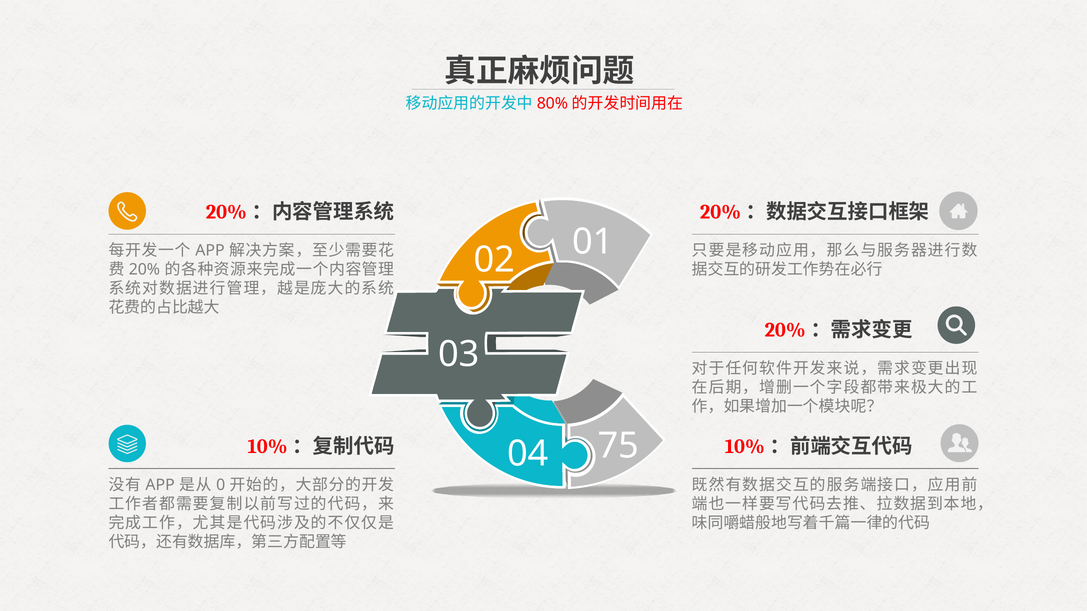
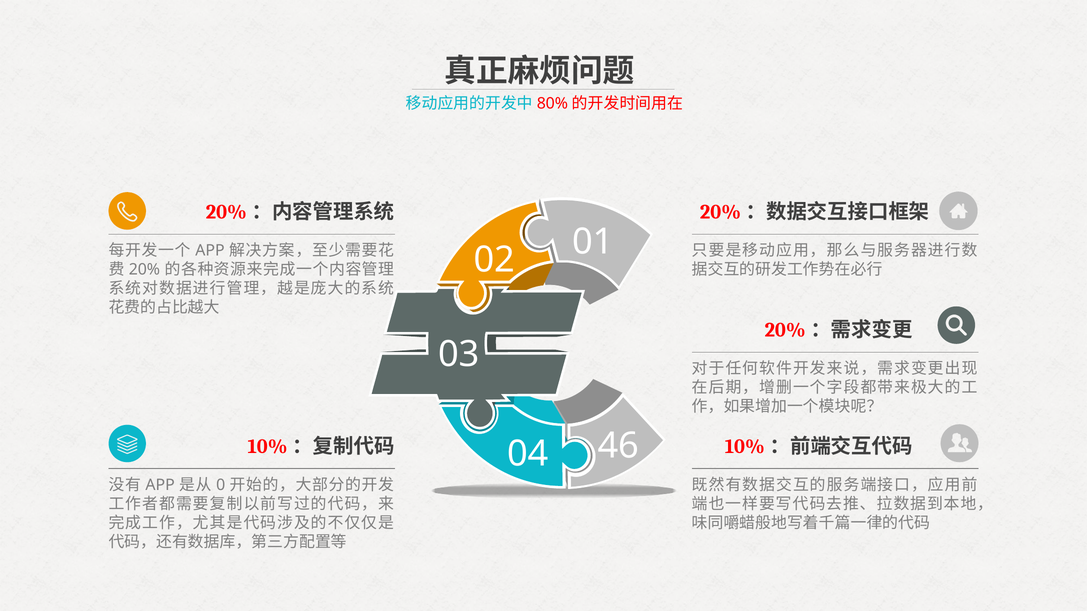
75: 75 -> 46 (618, 446)
